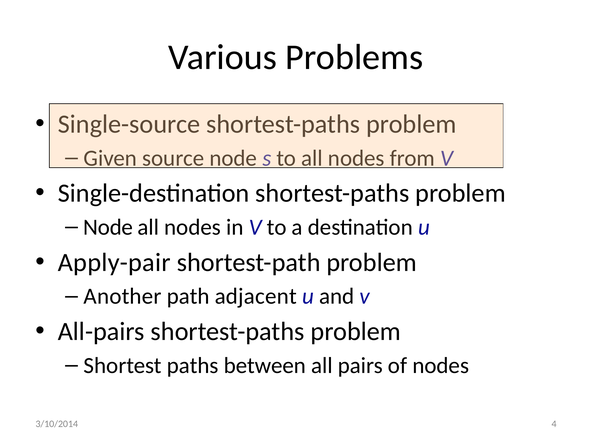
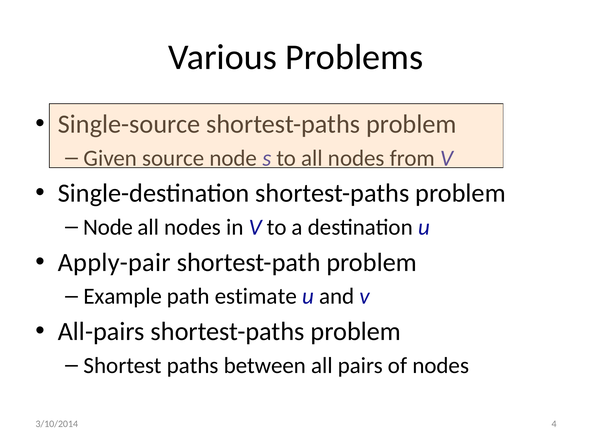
Another: Another -> Example (123, 296)
adjacent: adjacent -> estimate (256, 296)
